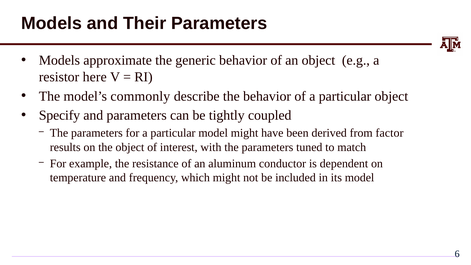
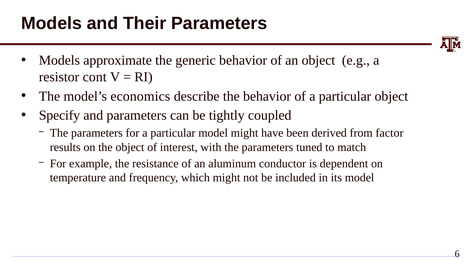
here: here -> cont (95, 77)
commonly: commonly -> economics (140, 96)
